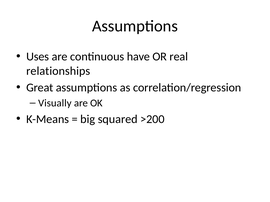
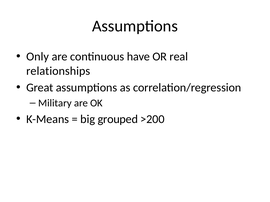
Uses: Uses -> Only (38, 57)
Visually: Visually -> Military (55, 103)
squared: squared -> grouped (118, 119)
